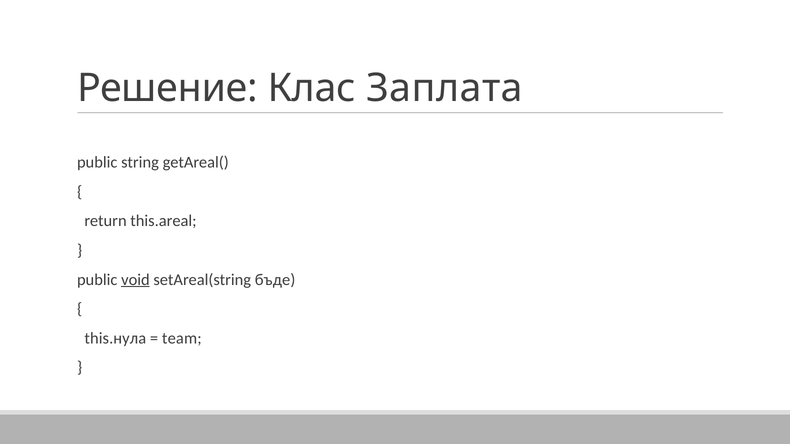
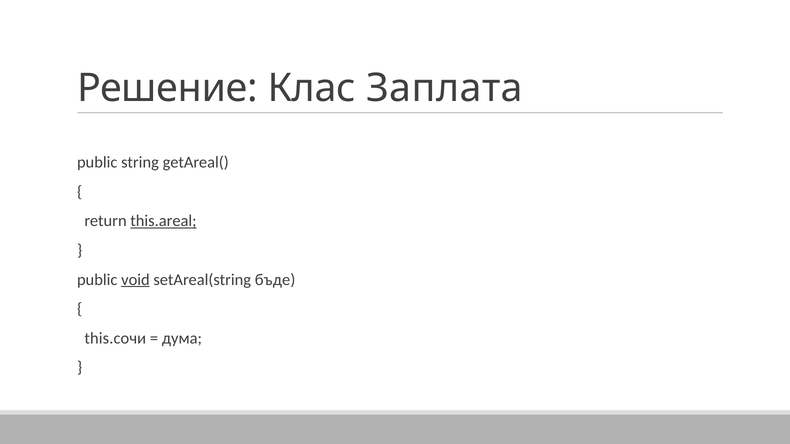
this.areal underline: none -> present (163, 221)
this.нула: this.нула -> this.сочи (115, 338)
team: team -> дума (182, 338)
